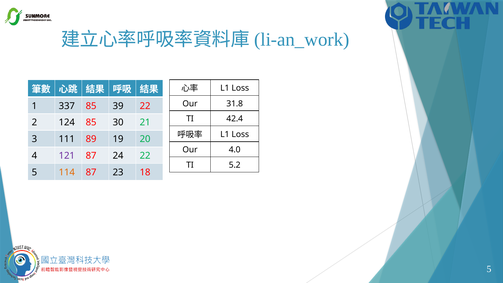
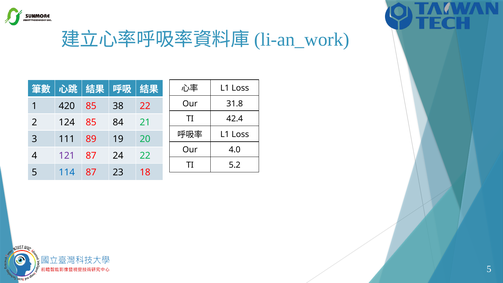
337: 337 -> 420 (67, 106)
39: 39 -> 38 (118, 106)
30: 30 -> 84 (118, 123)
114 colour: orange -> blue (67, 172)
